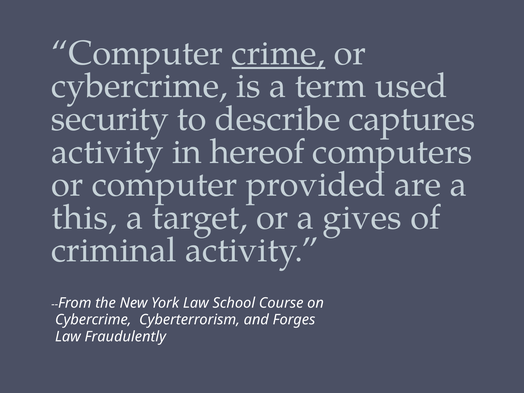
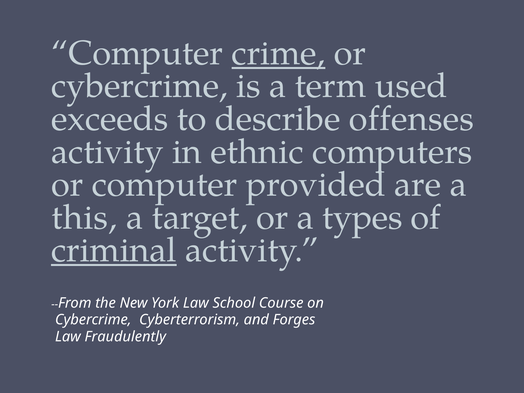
security: security -> exceeds (110, 119)
captures: captures -> offenses (412, 119)
hereof: hereof -> ethnic (257, 152)
gives: gives -> types (362, 217)
criminal underline: none -> present (114, 250)
